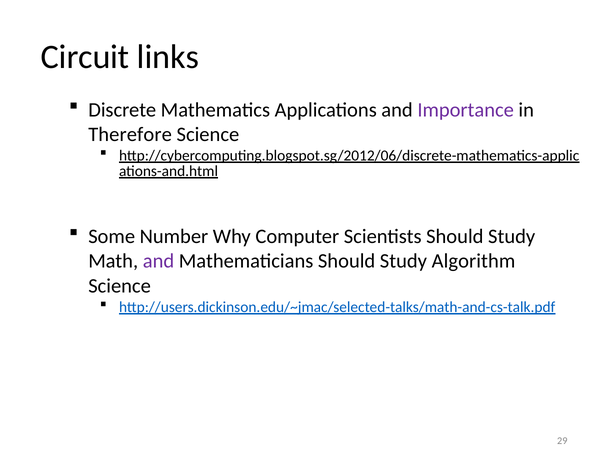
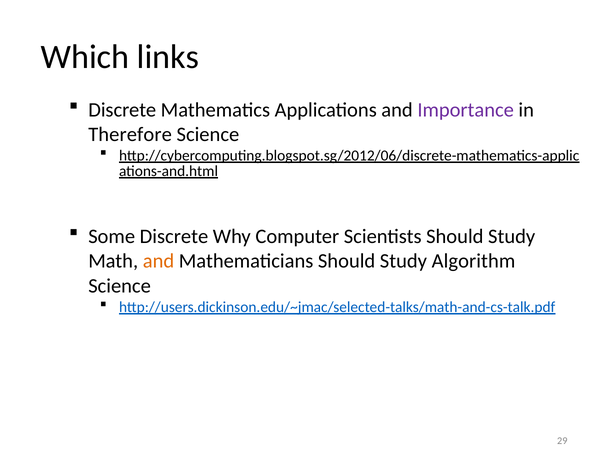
Circuit: Circuit -> Which (85, 57)
Some Number: Number -> Discrete (174, 236)
and colour: purple -> orange (159, 261)
